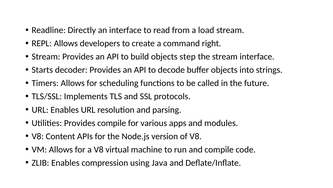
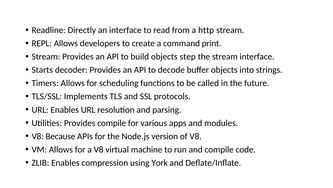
load: load -> http (206, 30)
right: right -> print (212, 43)
Content: Content -> Because (60, 136)
Java: Java -> York (160, 162)
